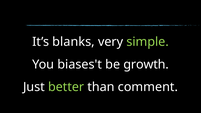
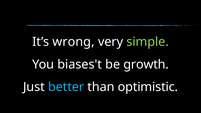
blanks: blanks -> wrong (73, 42)
better colour: light green -> light blue (66, 87)
comment: comment -> optimistic (148, 87)
